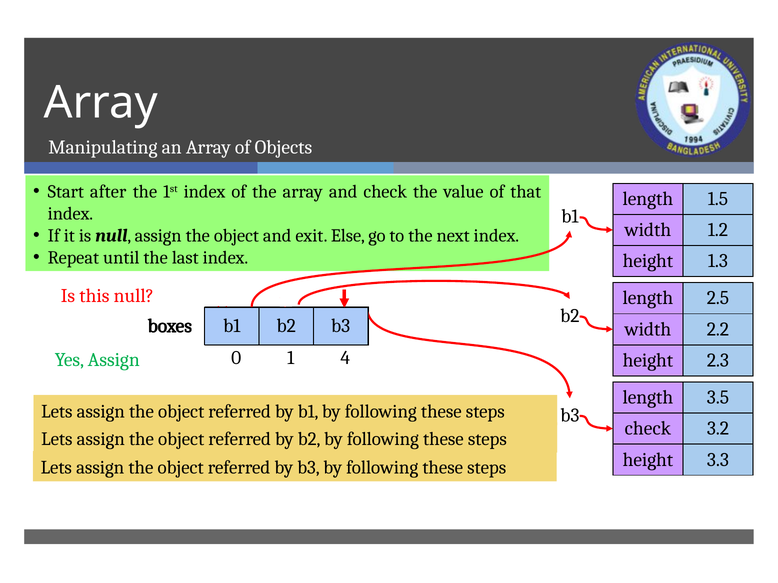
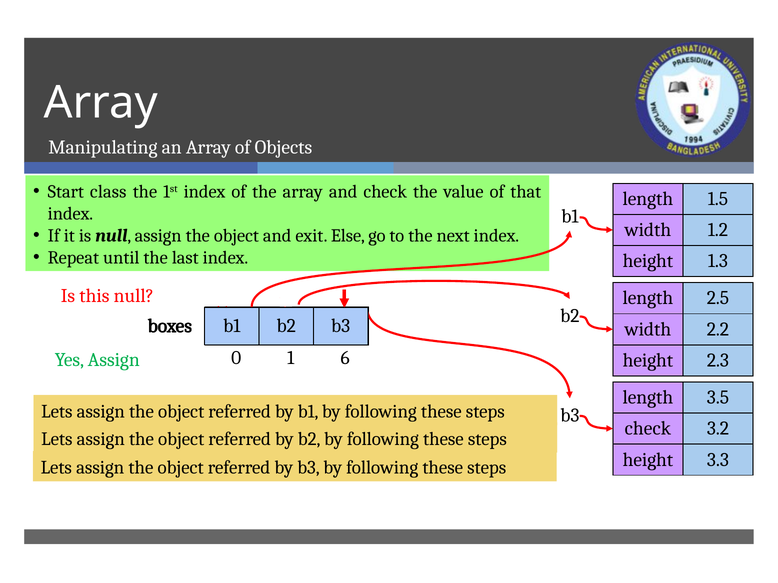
after: after -> class (108, 192)
4: 4 -> 6 (345, 358)
